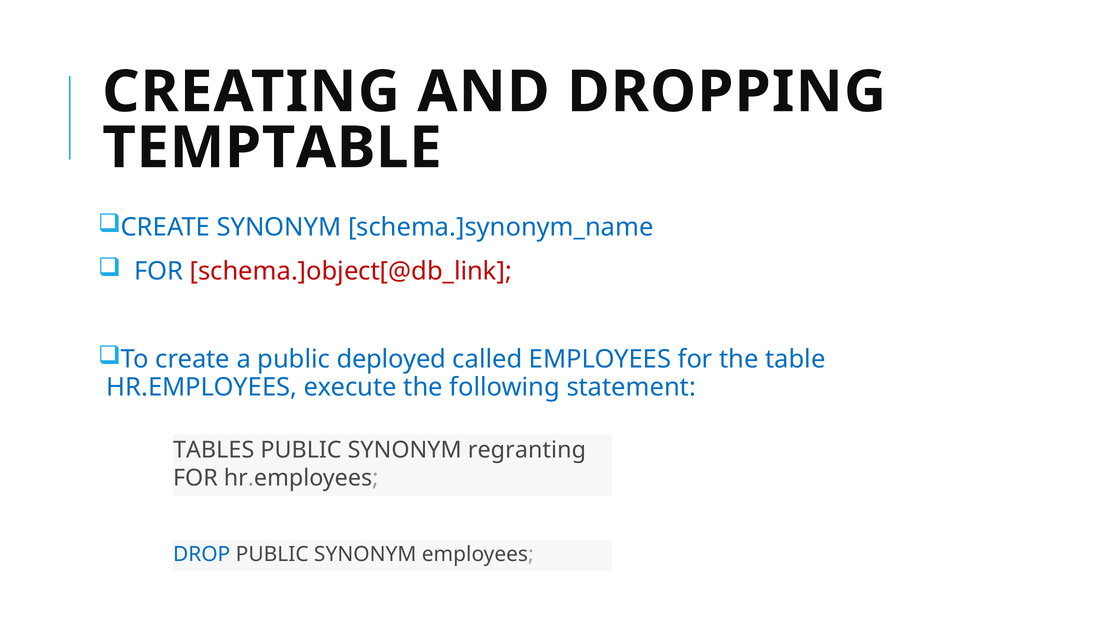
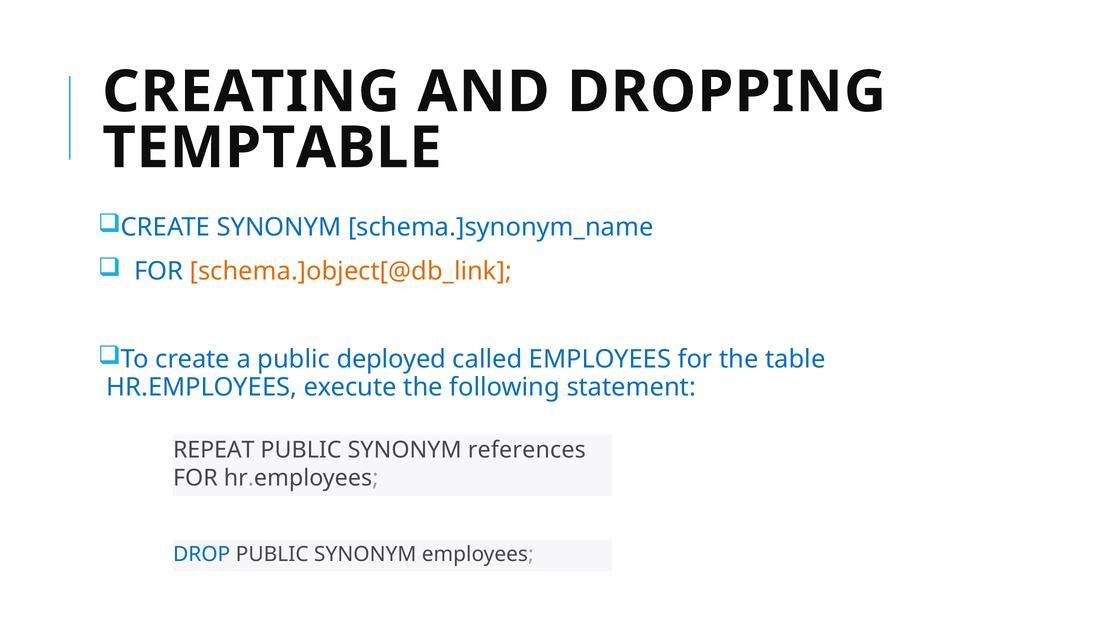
schema.]object[@db_link colour: red -> orange (351, 271)
TABLES: TABLES -> REPEAT (214, 449)
regranting: regranting -> references (527, 449)
